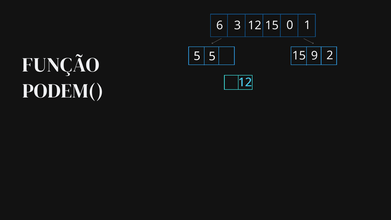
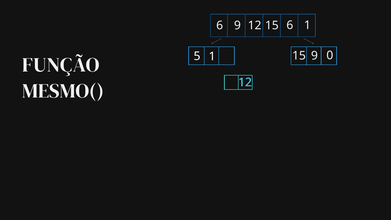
6 3: 3 -> 9 (237, 25)
12 0: 0 -> 6 (290, 25)
2: 2 -> 0 (330, 55)
5 5: 5 -> 1 (212, 56)
PODEM(: PODEM( -> MESMO( (63, 91)
